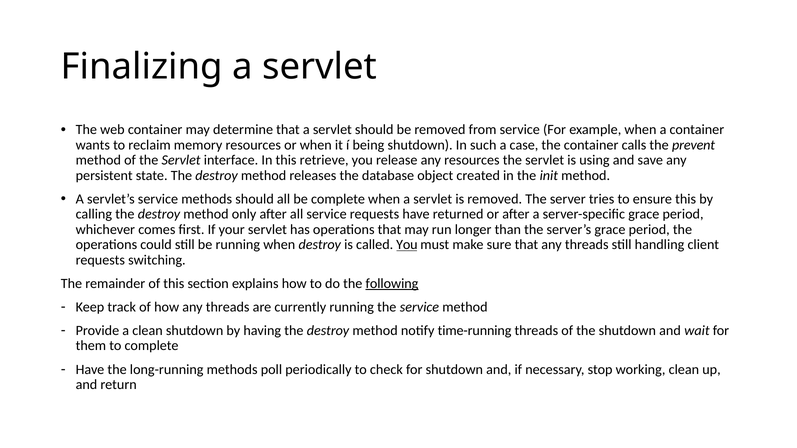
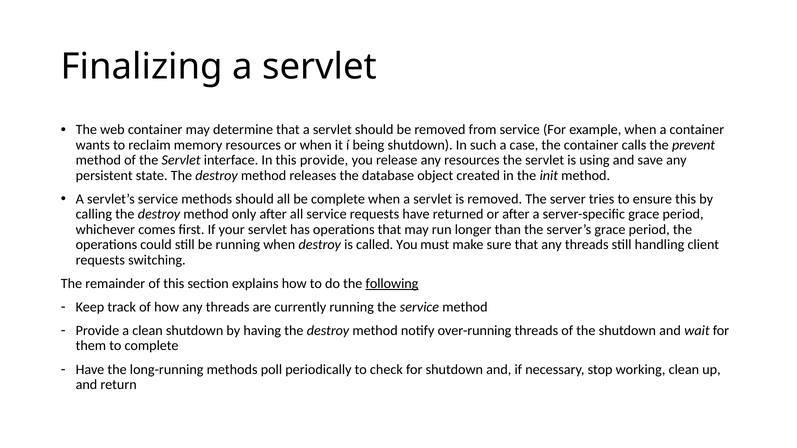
this retrieve: retrieve -> provide (324, 160)
You underline: present -> none (407, 245)
time-running: time-running -> over-running (475, 331)
